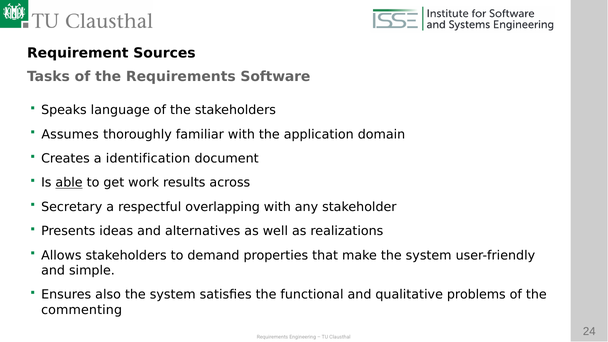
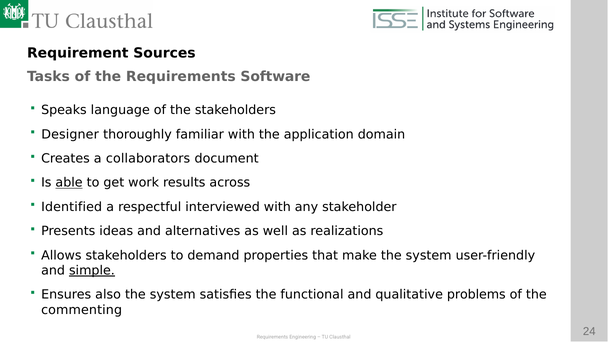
Assumes: Assumes -> Designer (70, 134)
identification: identification -> collaborators (148, 159)
Secretary: Secretary -> Identified (72, 207)
overlapping: overlapping -> interviewed (223, 207)
simple underline: none -> present (92, 271)
